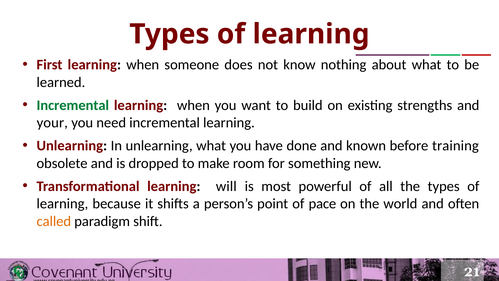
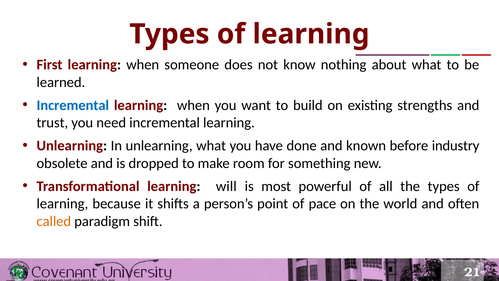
Incremental colour: green -> blue (73, 105)
your: your -> trust (52, 123)
training: training -> industry (456, 146)
